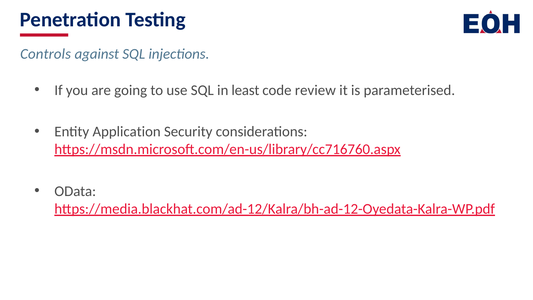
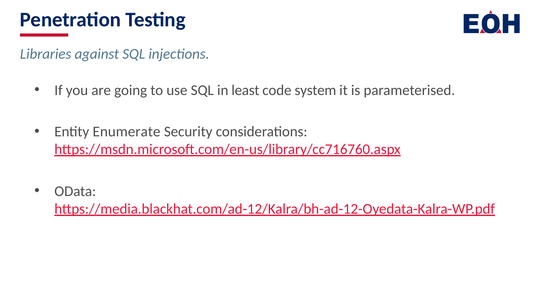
Controls: Controls -> Libraries (46, 54)
review: review -> system (315, 90)
Application: Application -> Enumerate (127, 132)
